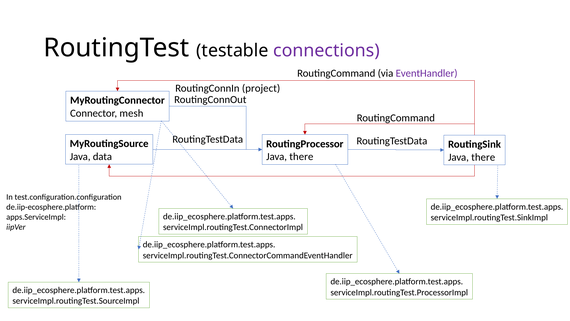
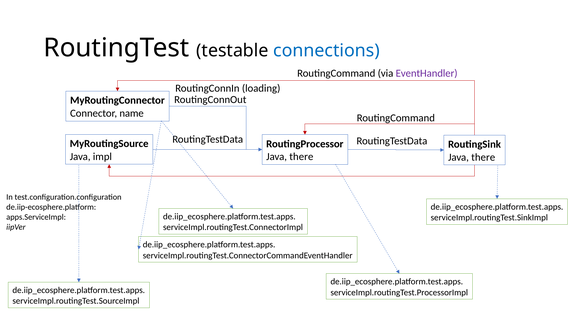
connections colour: purple -> blue (326, 51)
project: project -> loading (261, 88)
mesh: mesh -> name (132, 113)
data: data -> impl (102, 156)
